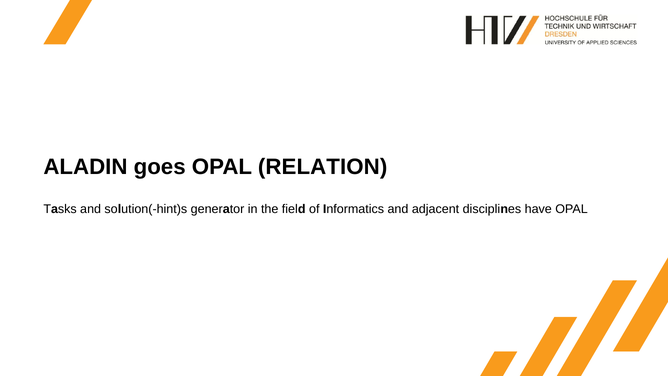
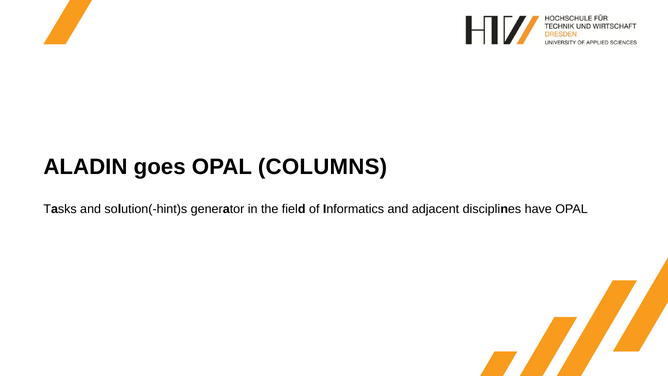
RELATION: RELATION -> COLUMNS (323, 167)
